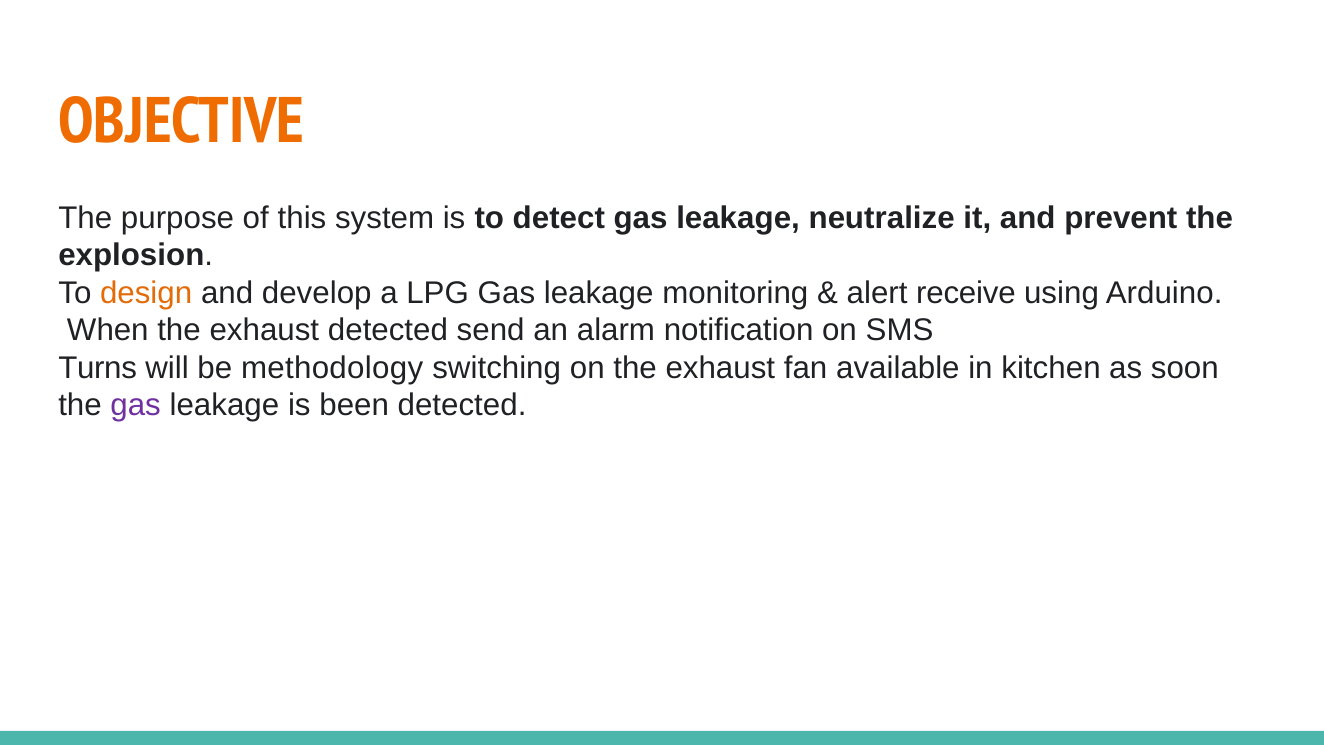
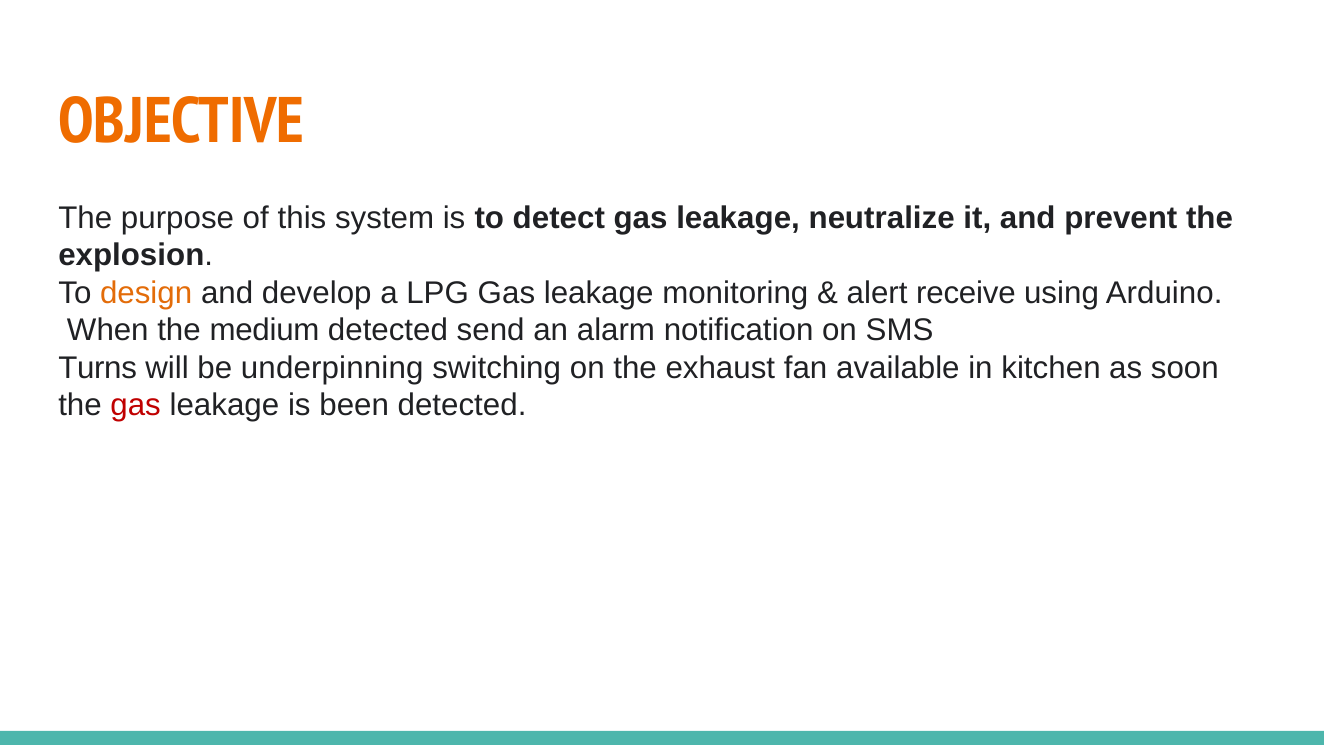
When the exhaust: exhaust -> medium (265, 330)
methodology: methodology -> underpinning (332, 368)
gas colour: purple -> red (136, 406)
